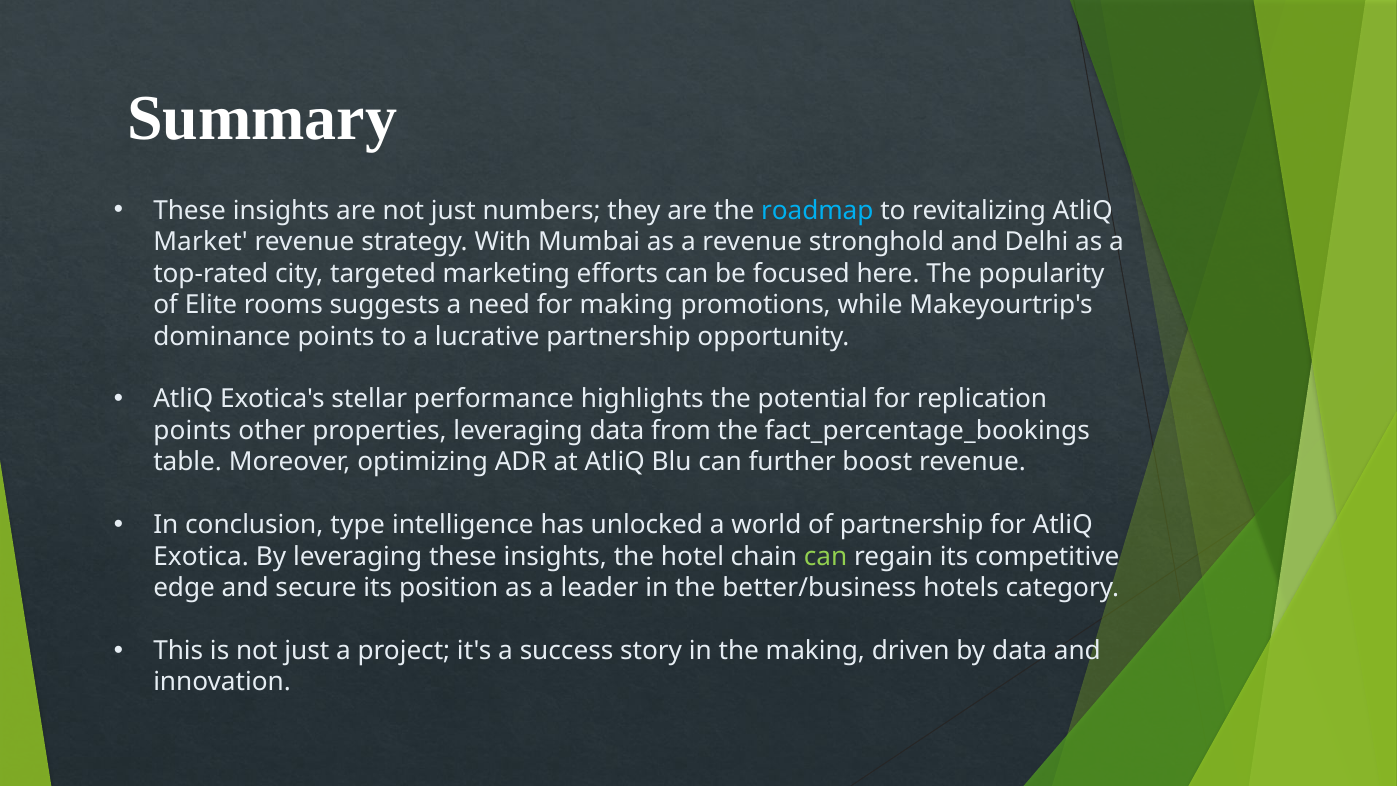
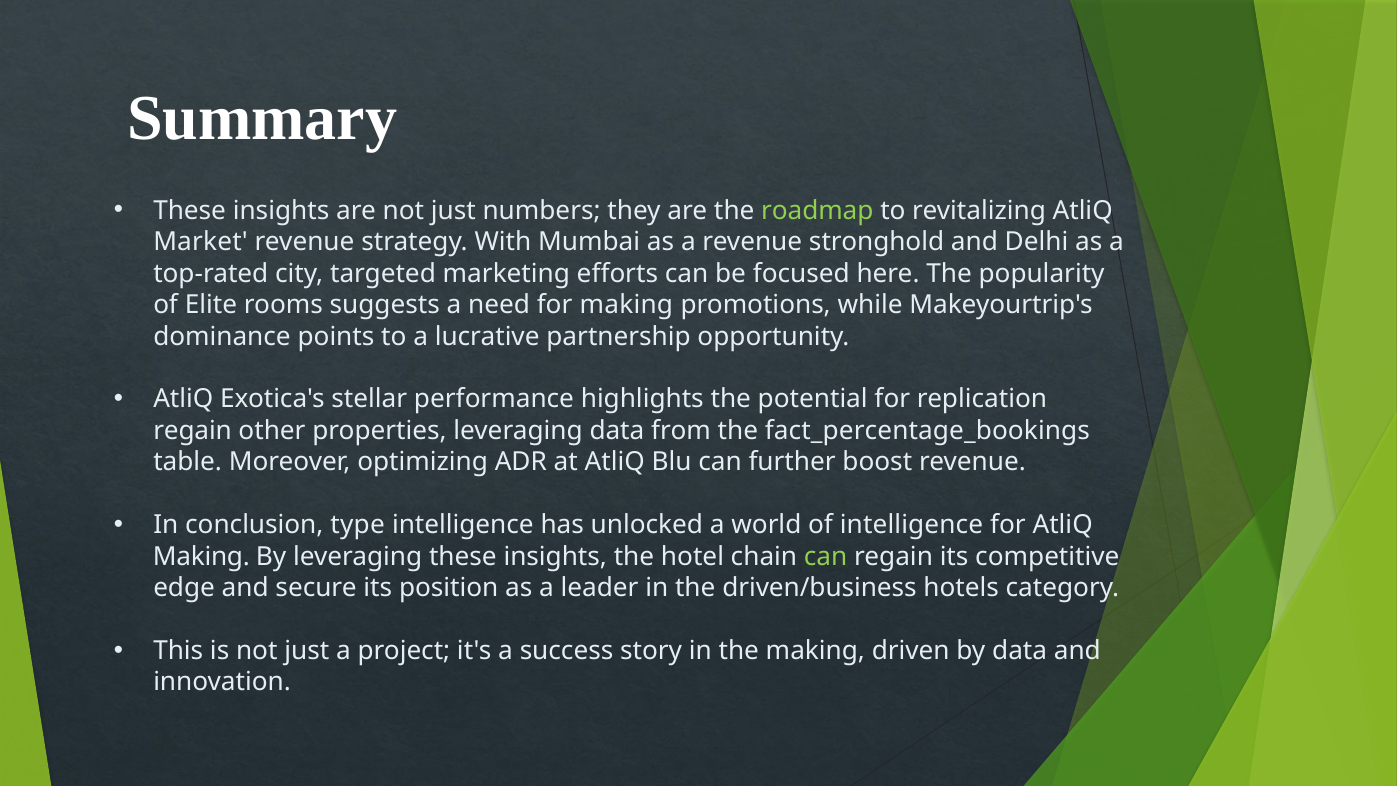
roadmap colour: light blue -> light green (817, 211)
points: points -> regain (193, 431)
of partnership: partnership -> intelligence (912, 525)
Exotica: Exotica -> Making (201, 556)
better/business: better/business -> driven/business (819, 588)
